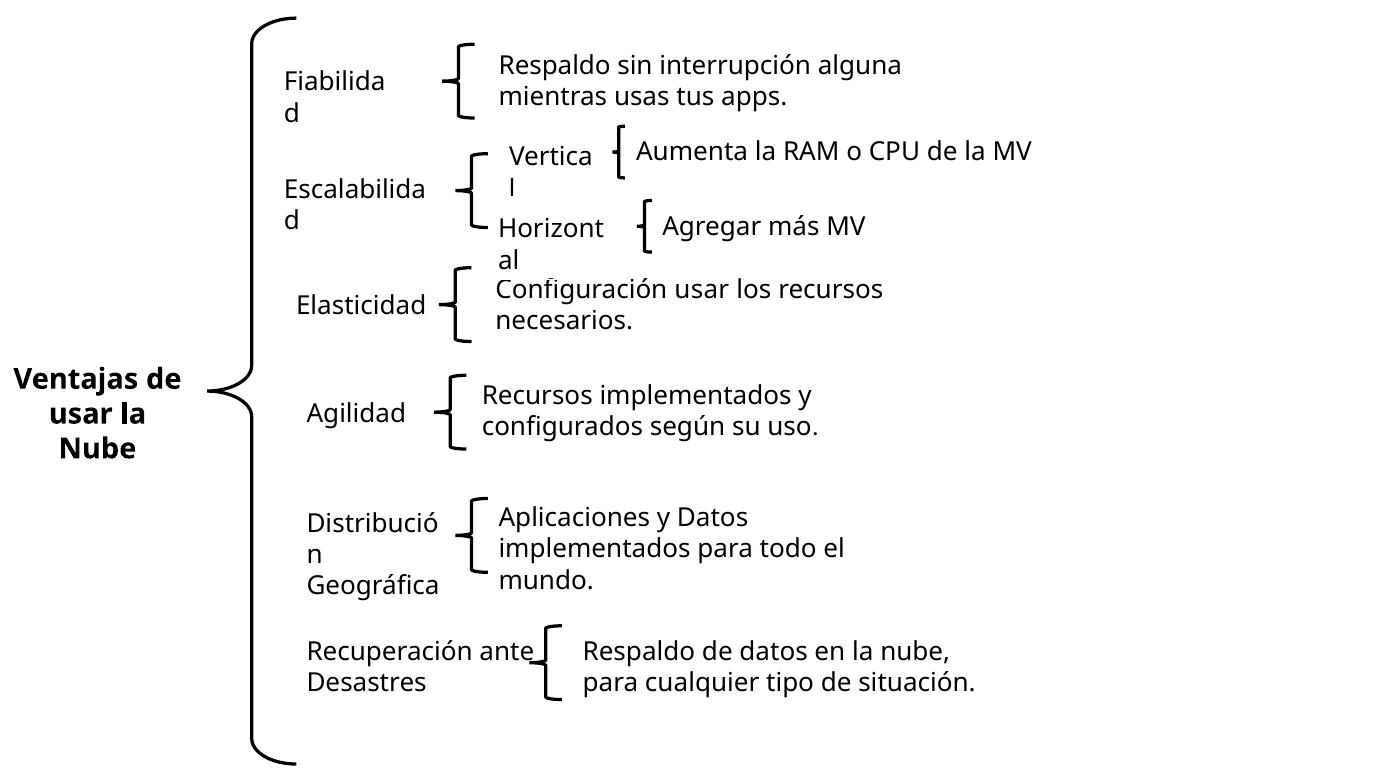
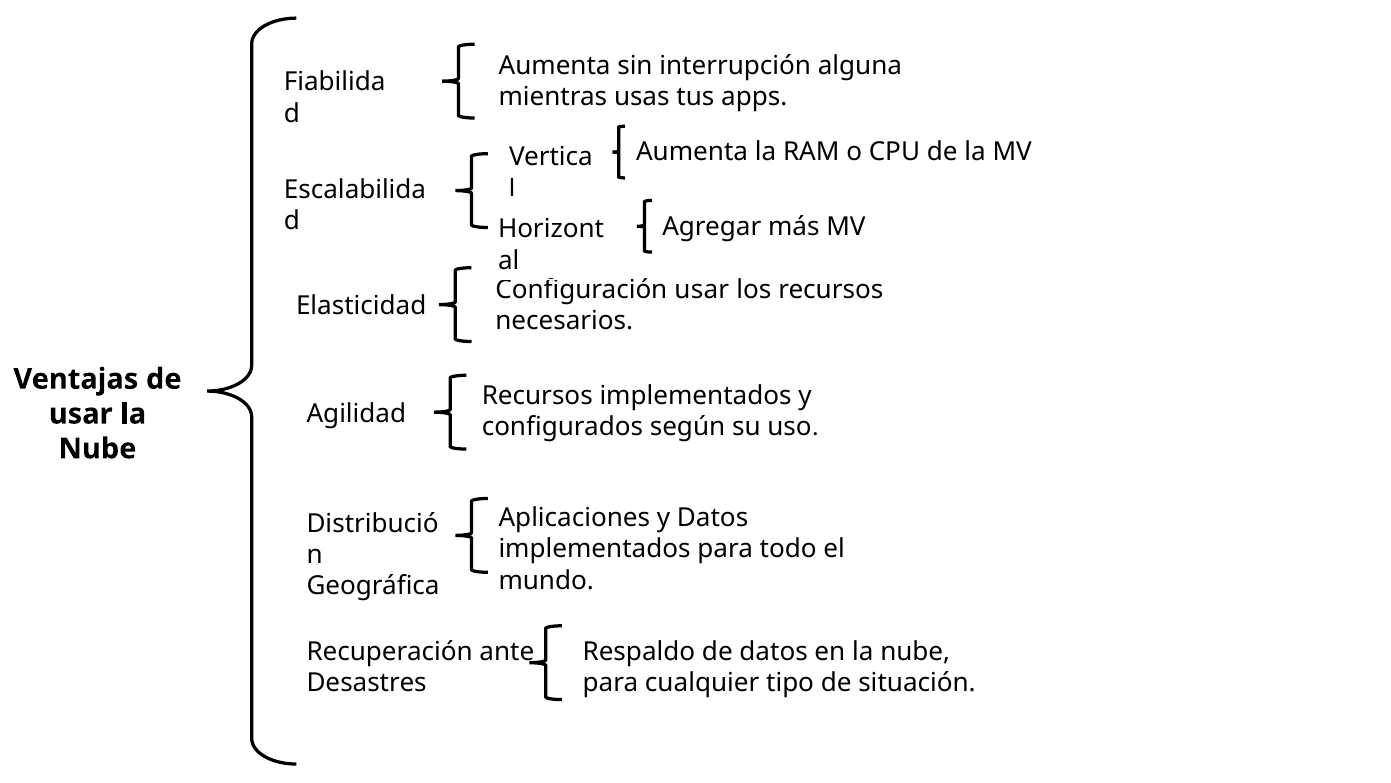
Respaldo: Respaldo -> Aumenta (555, 66)
